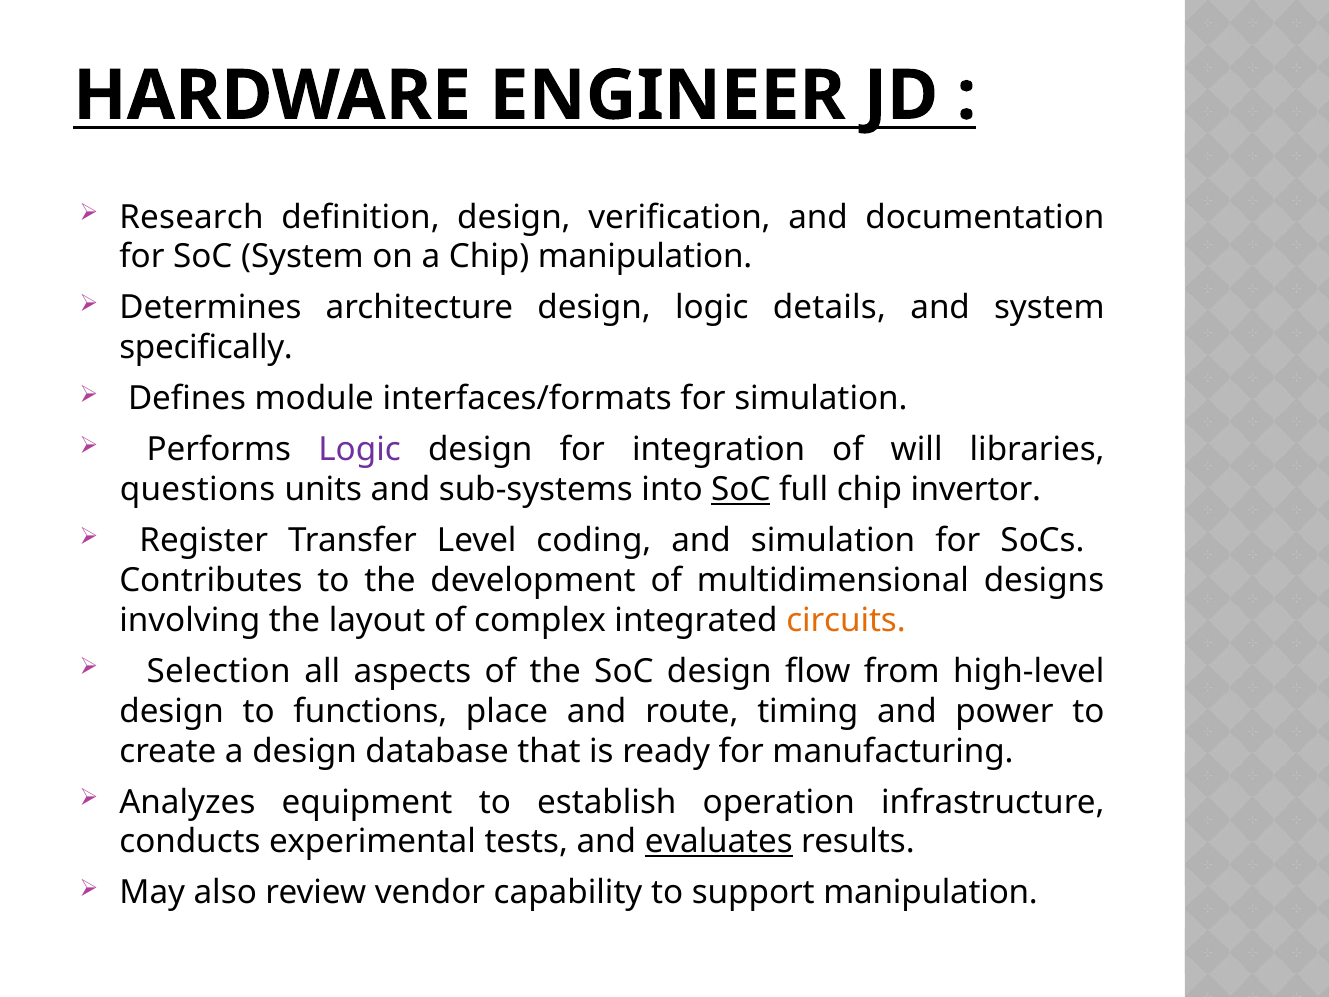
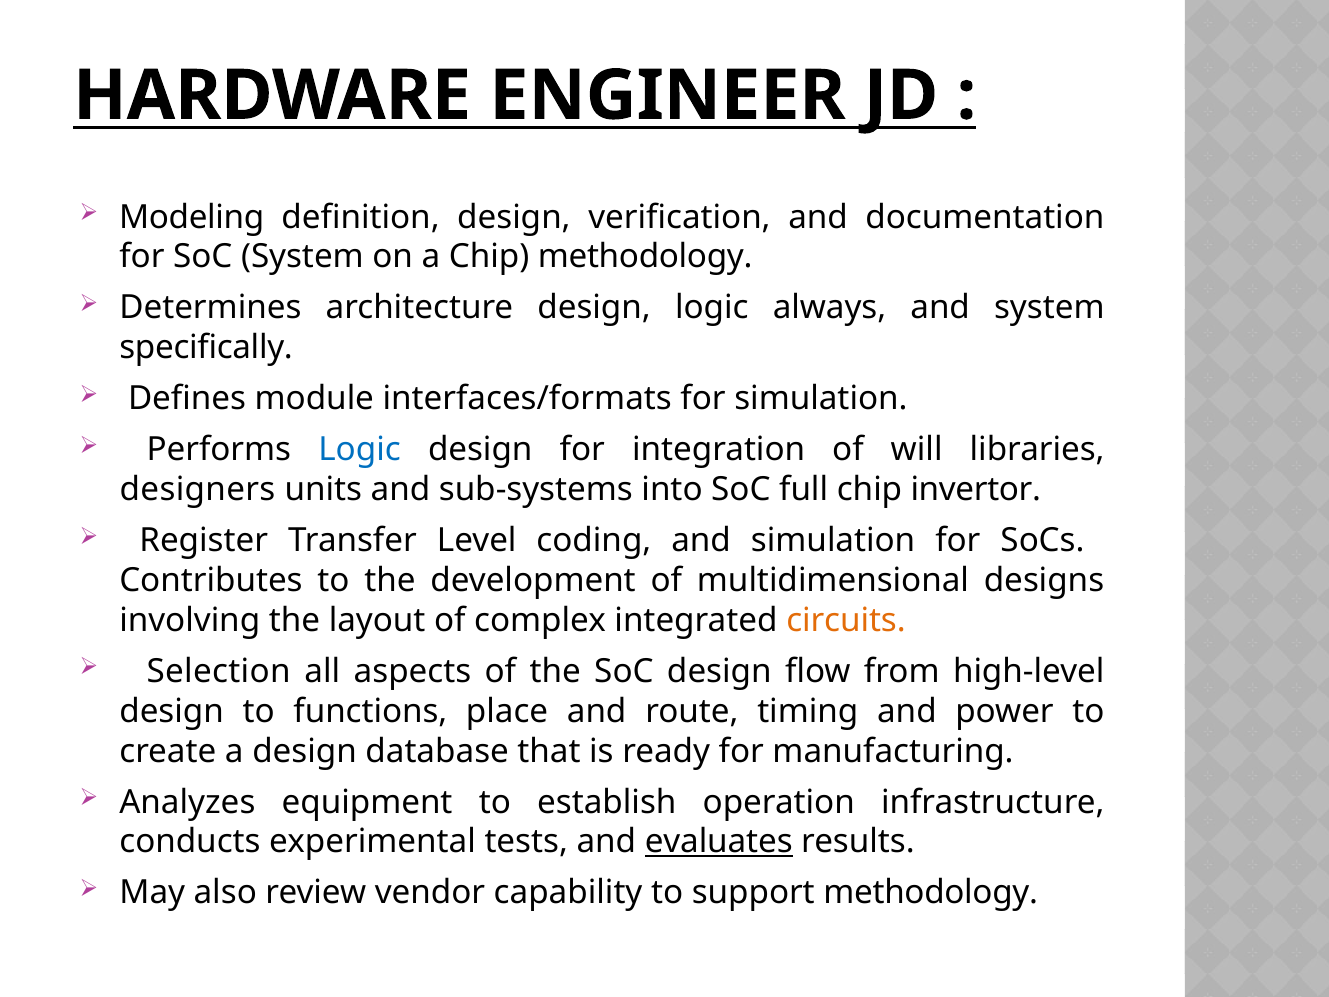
Research: Research -> Modeling (192, 217)
Chip manipulation: manipulation -> methodology (645, 257)
details: details -> always (829, 308)
Logic colour: purple -> blue (360, 450)
questions: questions -> designers (198, 490)
SoC underline: present -> none (741, 490)
support manipulation: manipulation -> methodology (931, 893)
